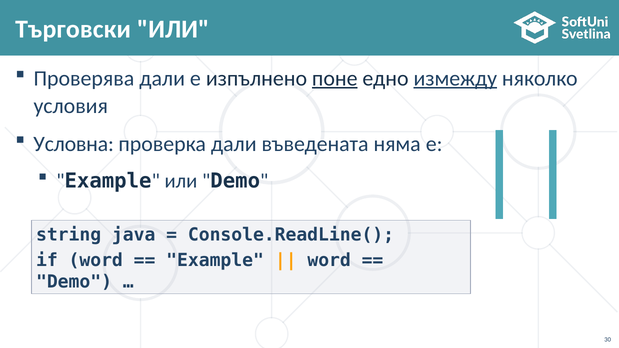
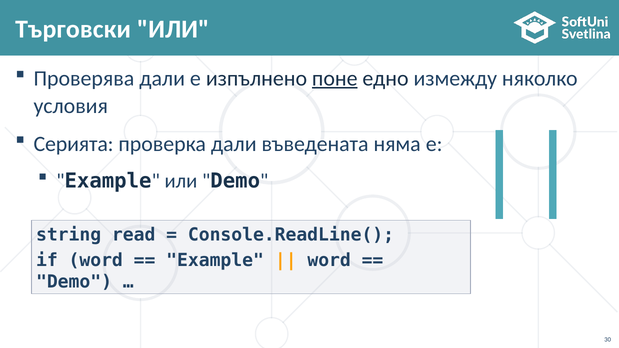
измежду underline: present -> none (455, 79)
Условна: Условна -> Серията (74, 144)
java: java -> read (134, 235)
